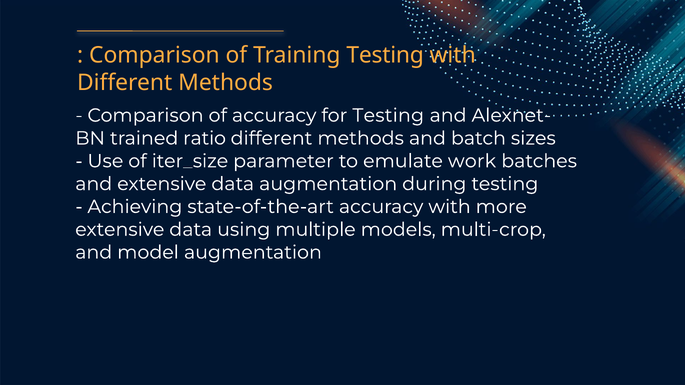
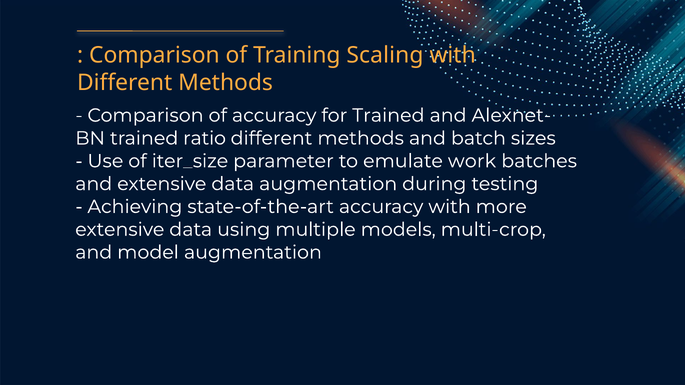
Training Testing: Testing -> Scaling (385, 55)
for Testing: Testing -> Trained (388, 116)
